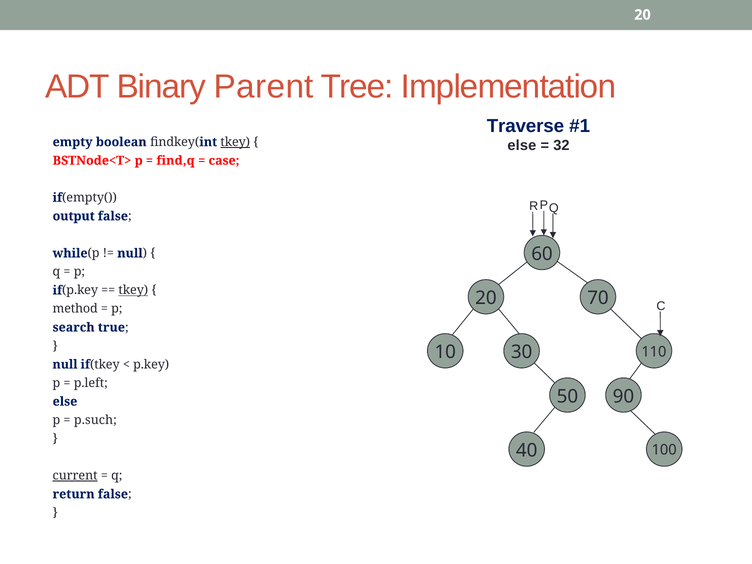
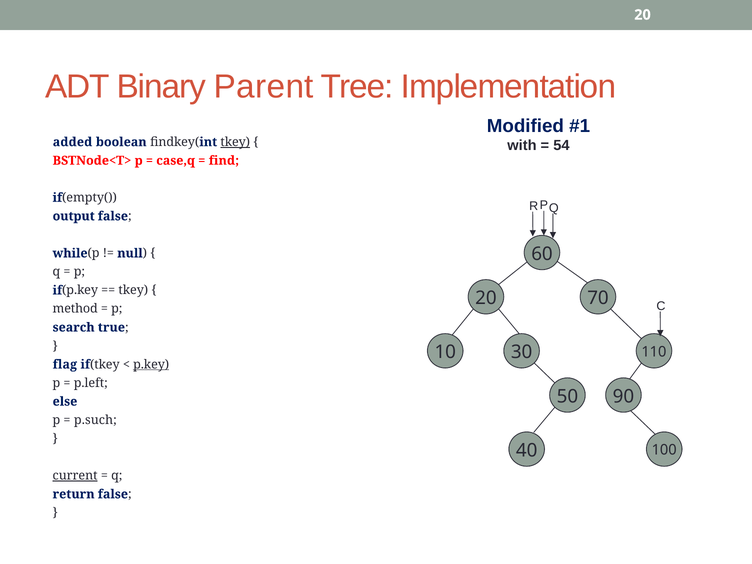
Traverse: Traverse -> Modified (525, 126)
empty: empty -> added (72, 142)
else: else -> with (522, 146)
32: 32 -> 54 (561, 146)
find,q: find,q -> case,q (176, 161)
case: case -> find (224, 161)
tkey underline: present -> none (133, 290)
null: null -> flag (65, 364)
p.key underline: none -> present (151, 364)
